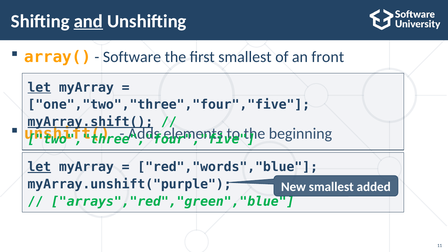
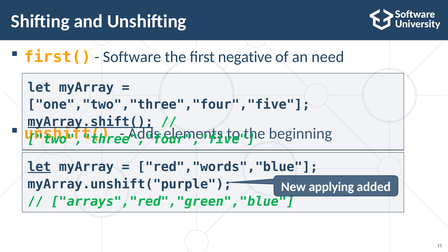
and underline: present -> none (88, 21)
array(: array( -> first( (58, 57)
first smallest: smallest -> negative (245, 57)
front: front -> need (328, 57)
let underline: present -> none (39, 87)
New smallest: smallest -> applying (331, 187)
